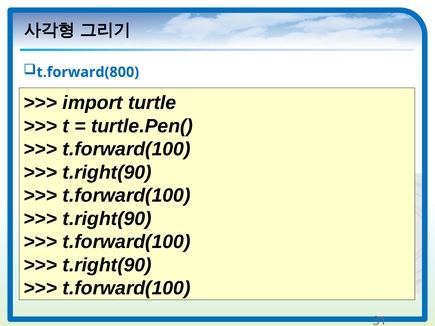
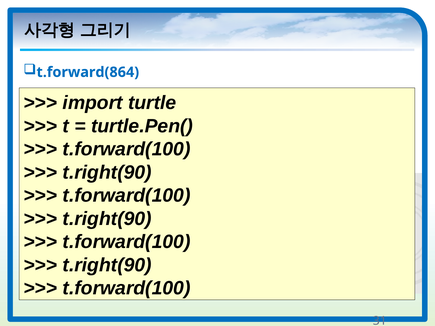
t.forward(800: t.forward(800 -> t.forward(864 (88, 72)
